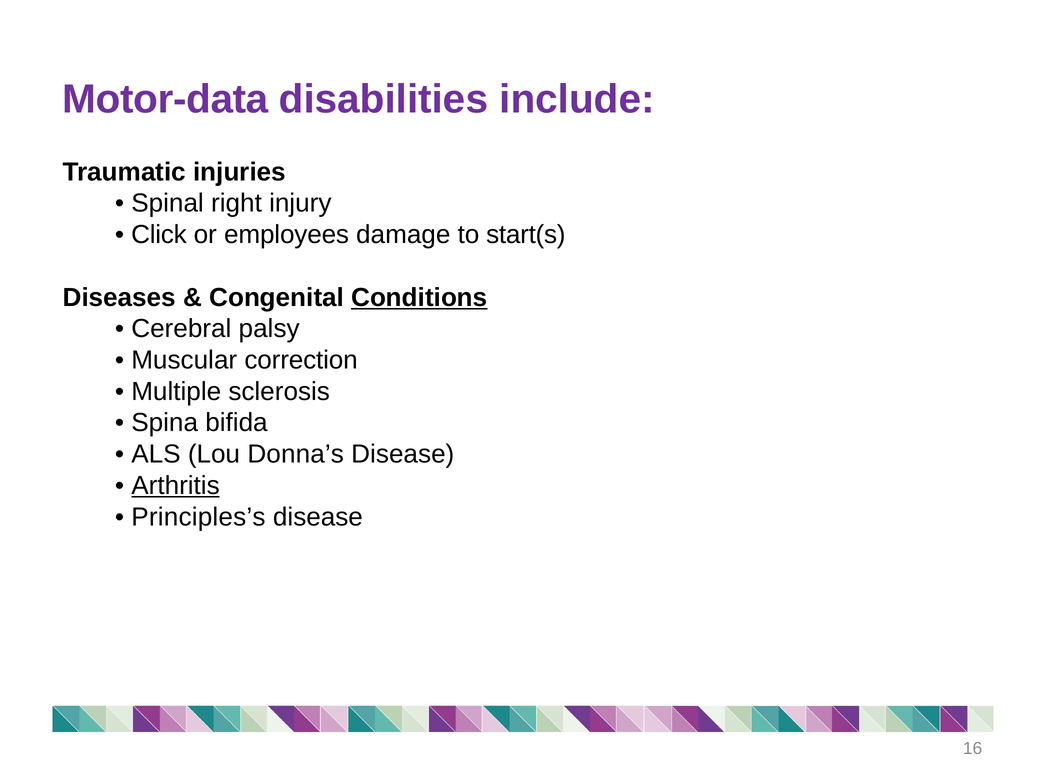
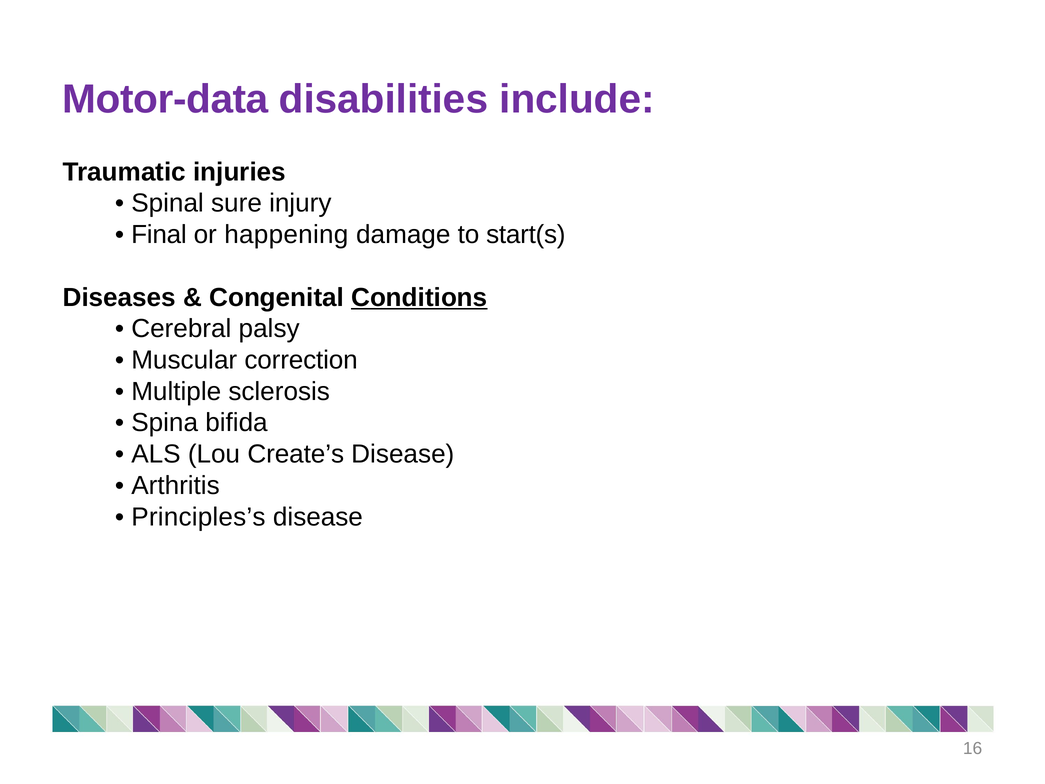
right: right -> sure (236, 203)
Click: Click -> Final (159, 235)
employees: employees -> happening (286, 235)
Donna’s: Donna’s -> Create’s (296, 454)
Arthritis underline: present -> none (176, 485)
